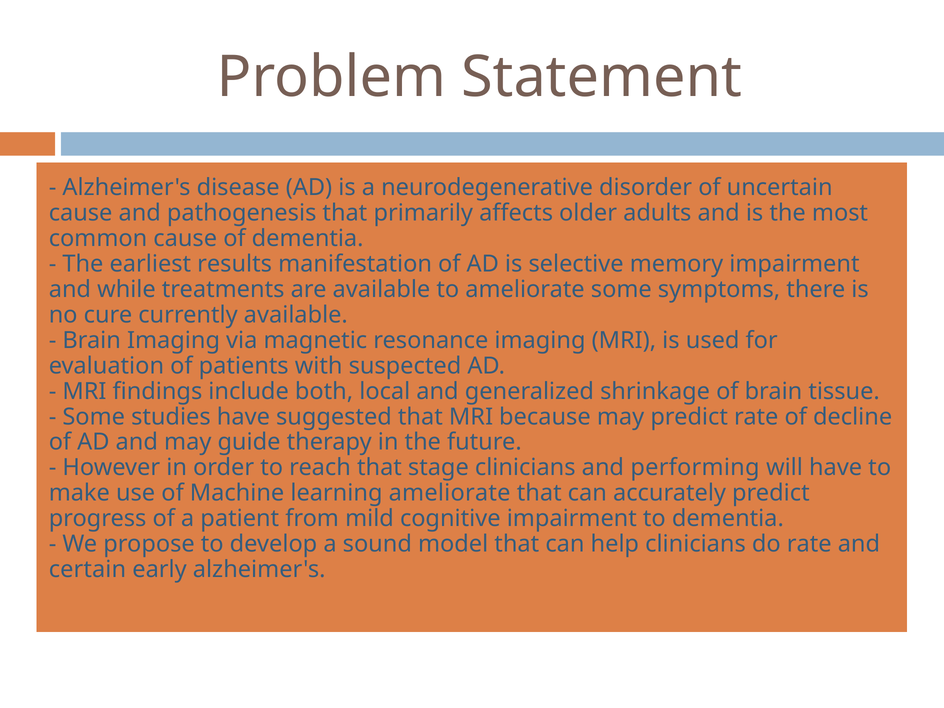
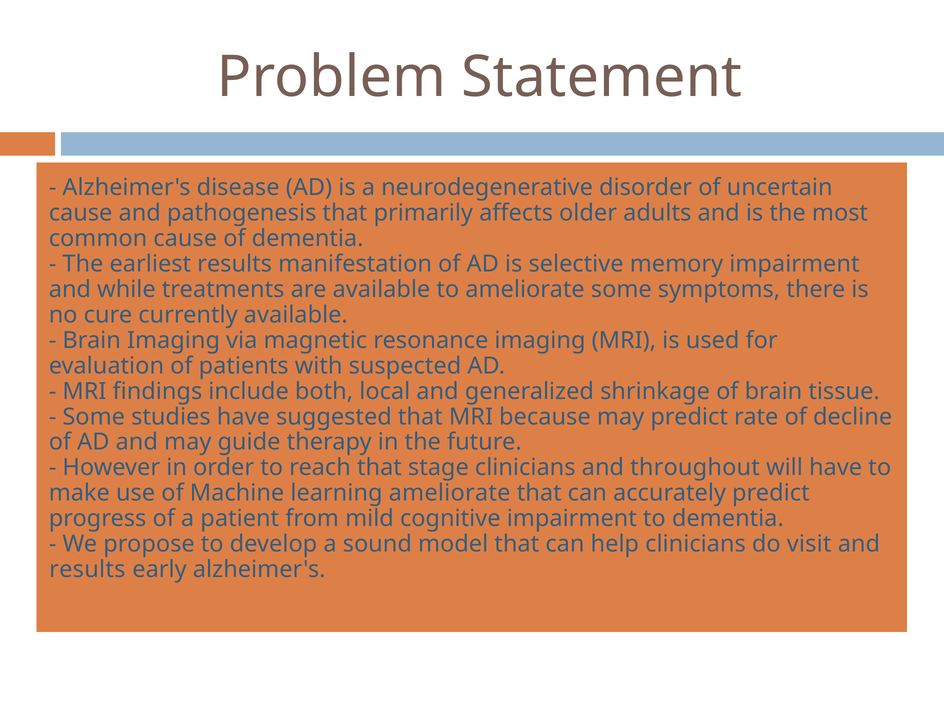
performing: performing -> throughout (695, 468)
do rate: rate -> visit (809, 544)
certain: certain -> results (87, 570)
